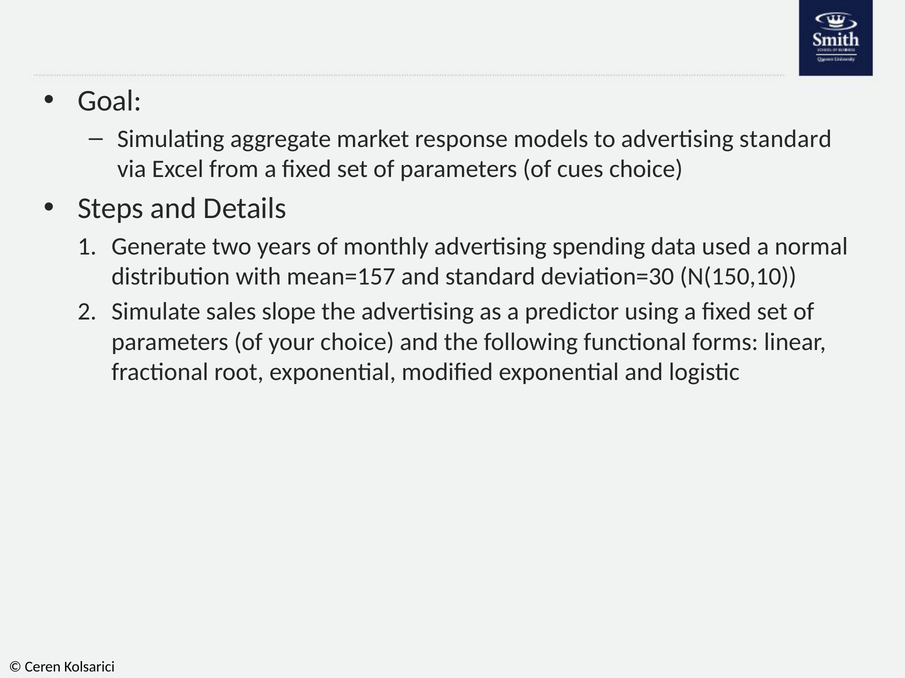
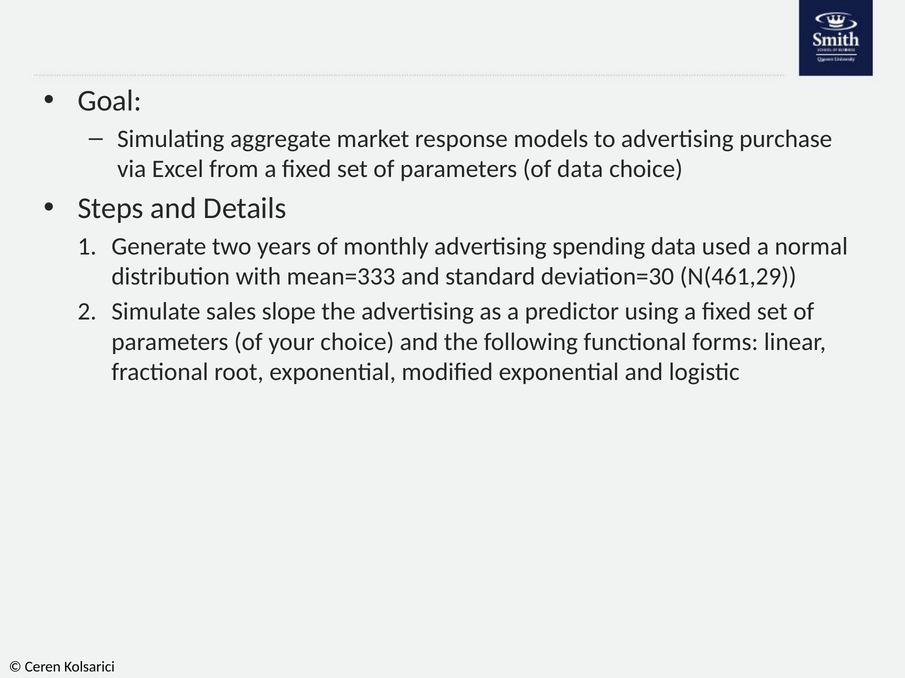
advertising standard: standard -> purchase (786, 139)
of cues: cues -> data (580, 169)
mean=157: mean=157 -> mean=333 (341, 277)
N(150,10: N(150,10 -> N(461,29 (738, 277)
